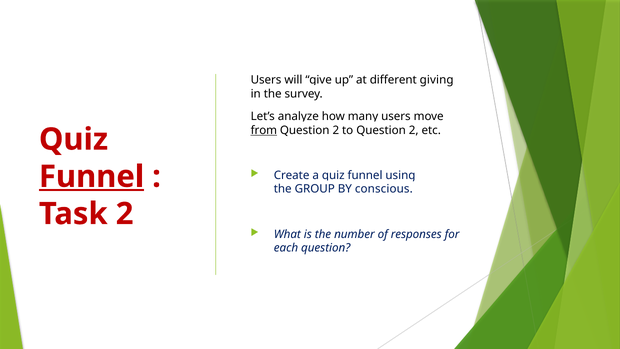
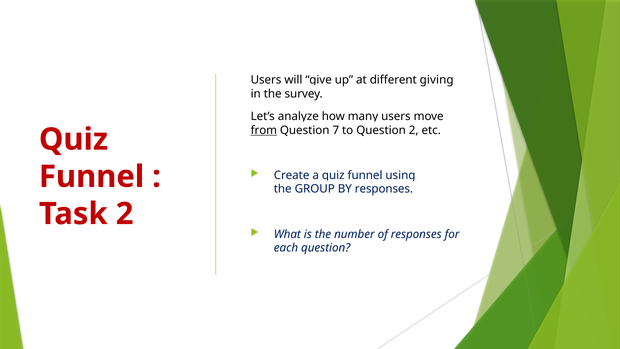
2: 2 -> 7 (336, 130)
Funnel underline: present -> none (92, 177)
BY conscious: conscious -> responses (384, 189)
